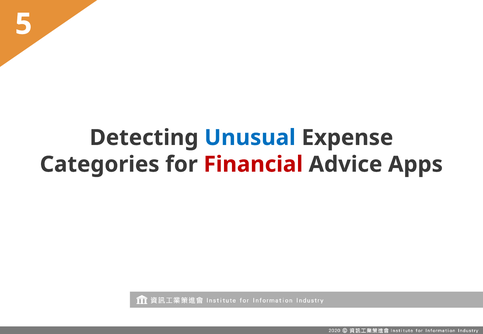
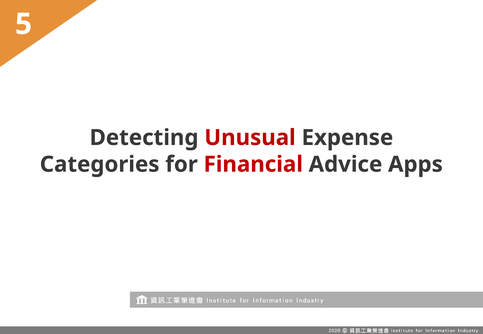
Unusual colour: blue -> red (250, 138)
